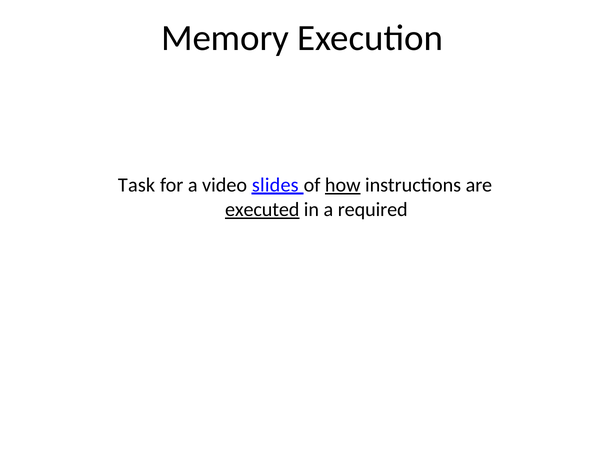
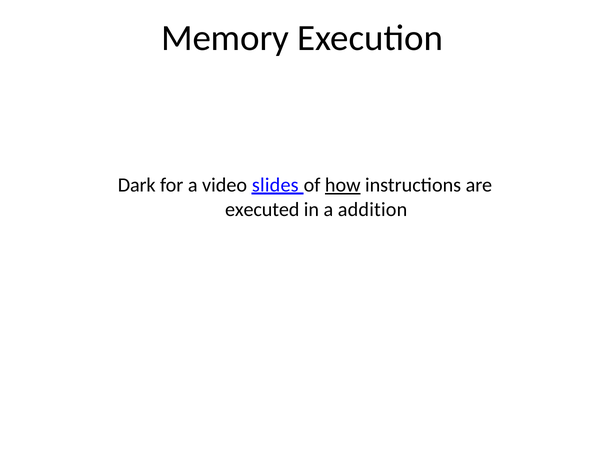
Task: Task -> Dark (137, 185)
executed underline: present -> none (262, 209)
required: required -> addition (373, 209)
